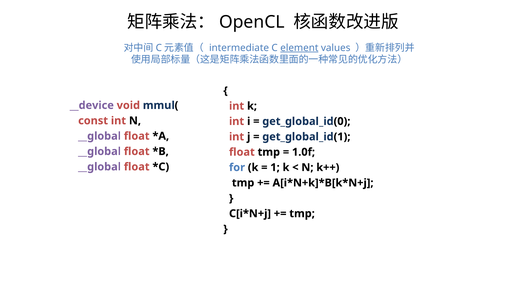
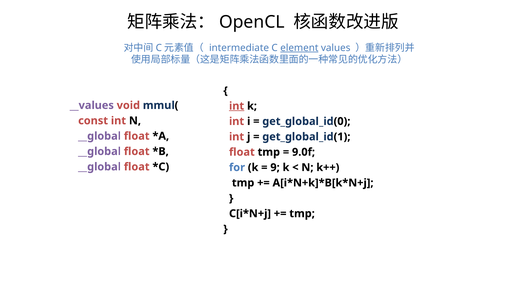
__device: __device -> __values (92, 105)
int underline: none -> present (237, 106)
1.0f: 1.0f -> 9.0f (303, 152)
1: 1 -> 9 (275, 167)
